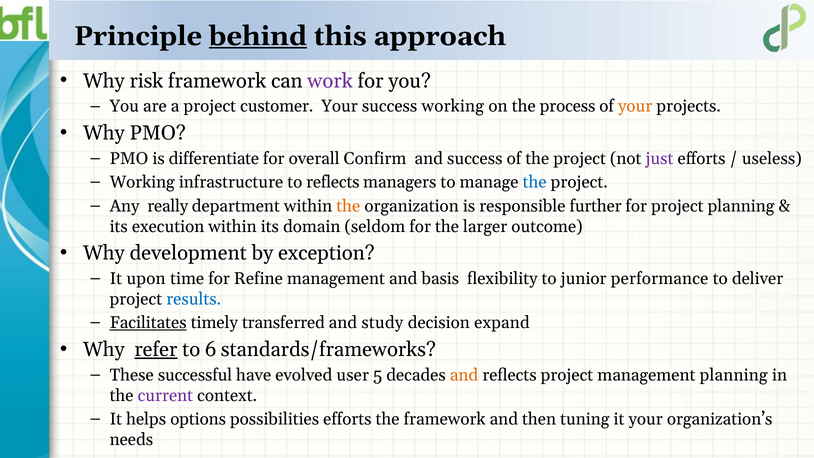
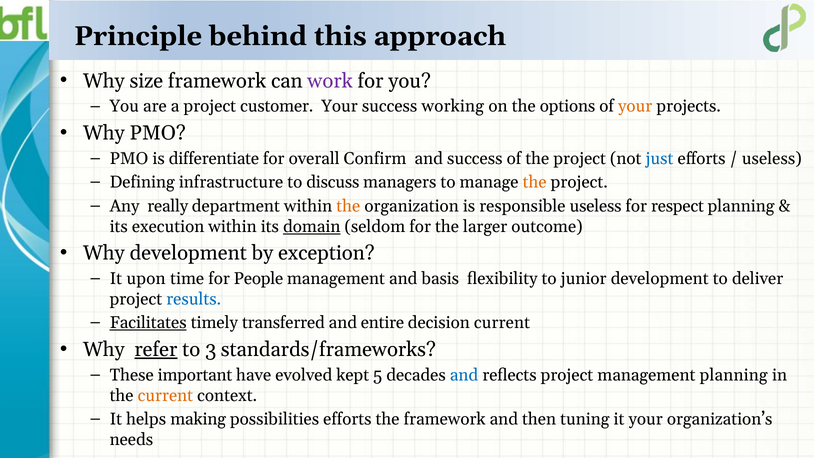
behind underline: present -> none (258, 36)
risk: risk -> size (146, 81)
process: process -> options (568, 106)
just colour: purple -> blue (659, 159)
Working: Working -> Defining (142, 182)
to reflects: reflects -> discuss (333, 182)
the colour: blue -> orange (535, 182)
responsible further: further -> useless (596, 206)
for project: project -> respect (677, 206)
domain underline: none -> present (312, 226)
Refine: Refine -> People (259, 279)
junior performance: performance -> development (660, 279)
study: study -> entire (382, 323)
decision expand: expand -> current (502, 323)
6: 6 -> 3 (211, 349)
successful: successful -> important (195, 375)
user: user -> kept (353, 375)
and colour: orange -> blue (464, 375)
current colour: purple -> orange (165, 395)
options: options -> making (198, 419)
